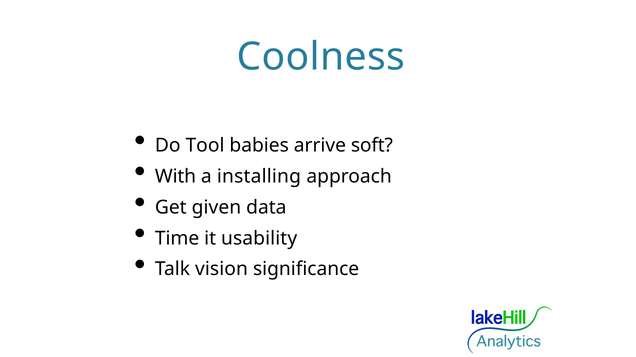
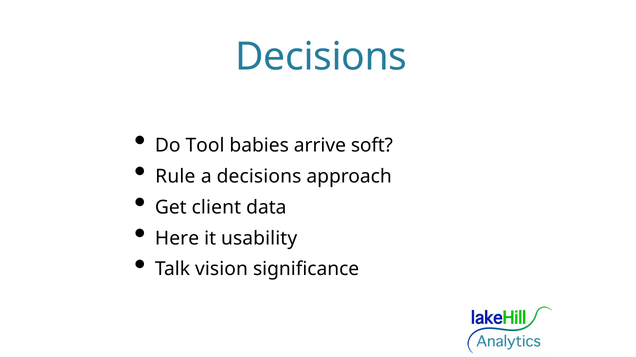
Coolness: Coolness -> Decisions (321, 57)
With: With -> Rule (175, 177)
a installing: installing -> decisions (259, 177)
given: given -> client (216, 208)
Time: Time -> Here (177, 239)
